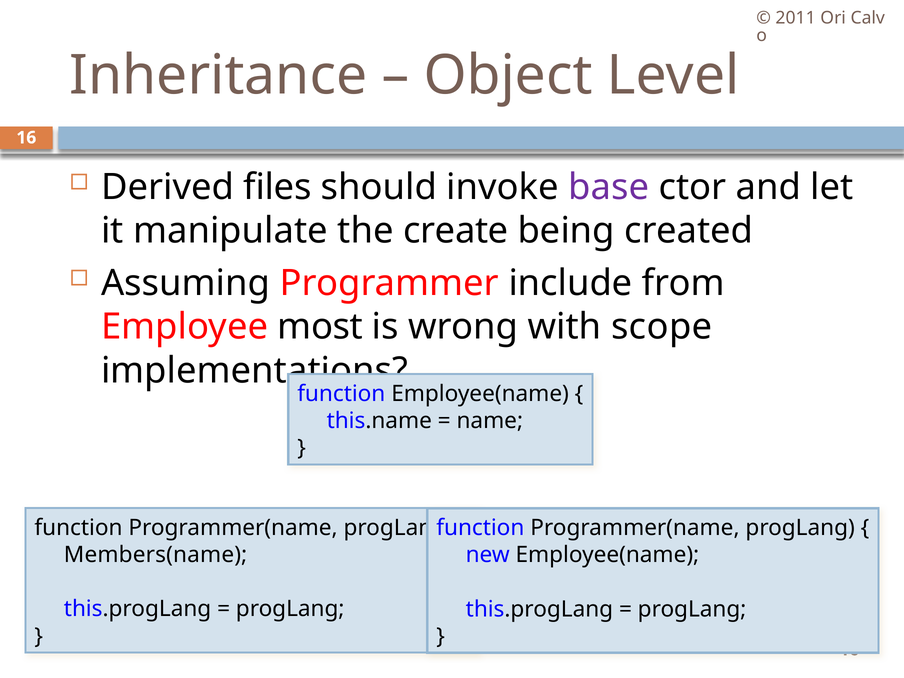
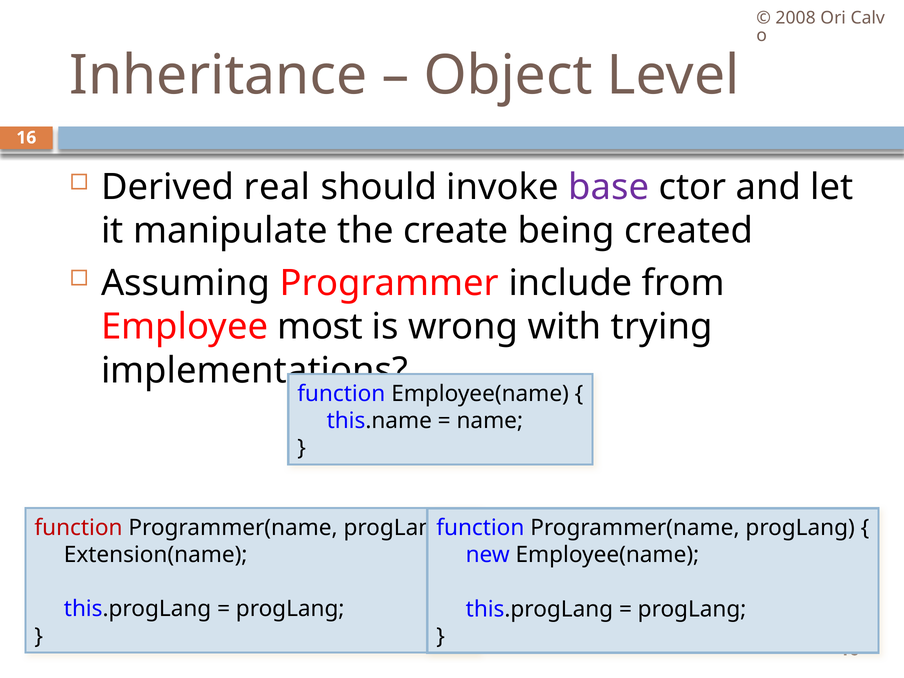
2011: 2011 -> 2008 (796, 18)
files: files -> real (277, 187)
scope: scope -> trying (662, 327)
function colour: black -> red (78, 528)
Members(name: Members(name -> Extension(name (156, 555)
